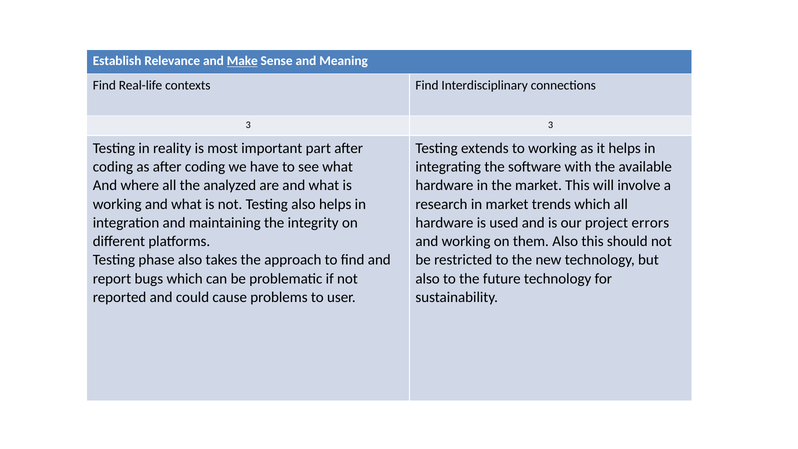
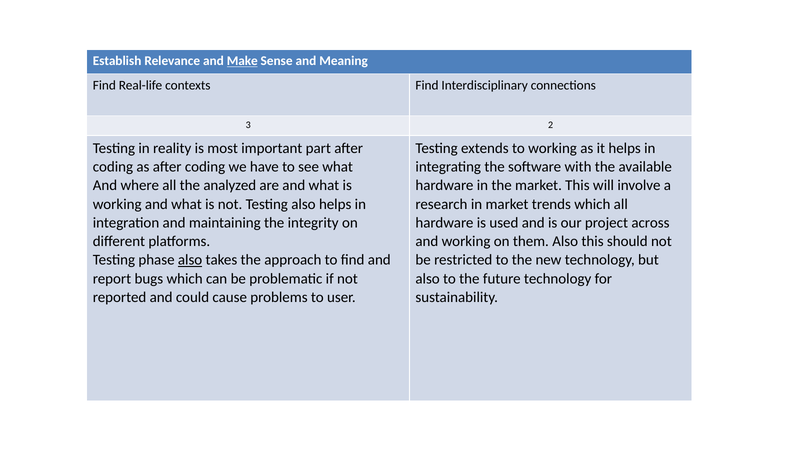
3 3: 3 -> 2 (551, 125)
errors: errors -> across (650, 223)
also underline: none -> present (190, 260)
